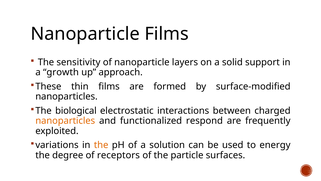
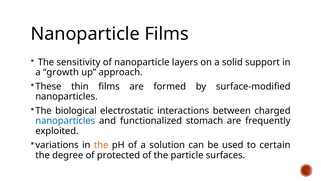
nanoparticles colour: orange -> blue (65, 121)
respond: respond -> stomach (205, 121)
energy: energy -> certain (275, 145)
receptors: receptors -> protected (118, 155)
